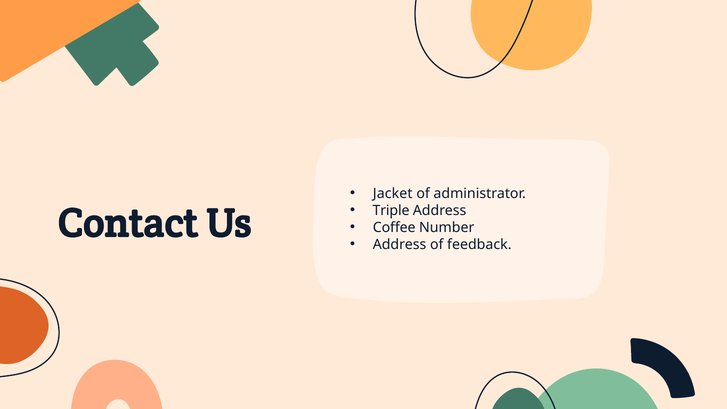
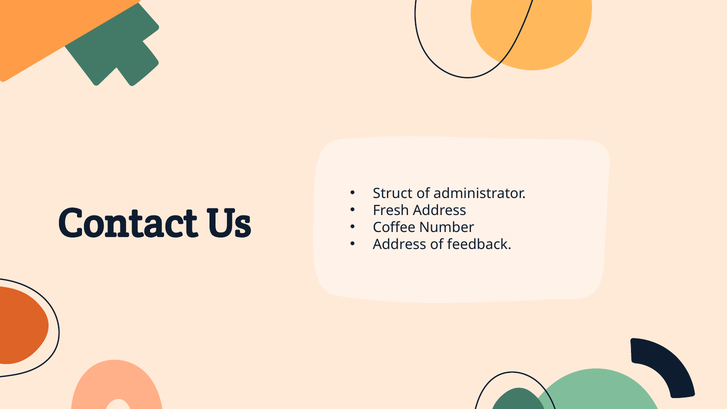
Jacket: Jacket -> Struct (393, 193)
Triple: Triple -> Fresh (391, 210)
